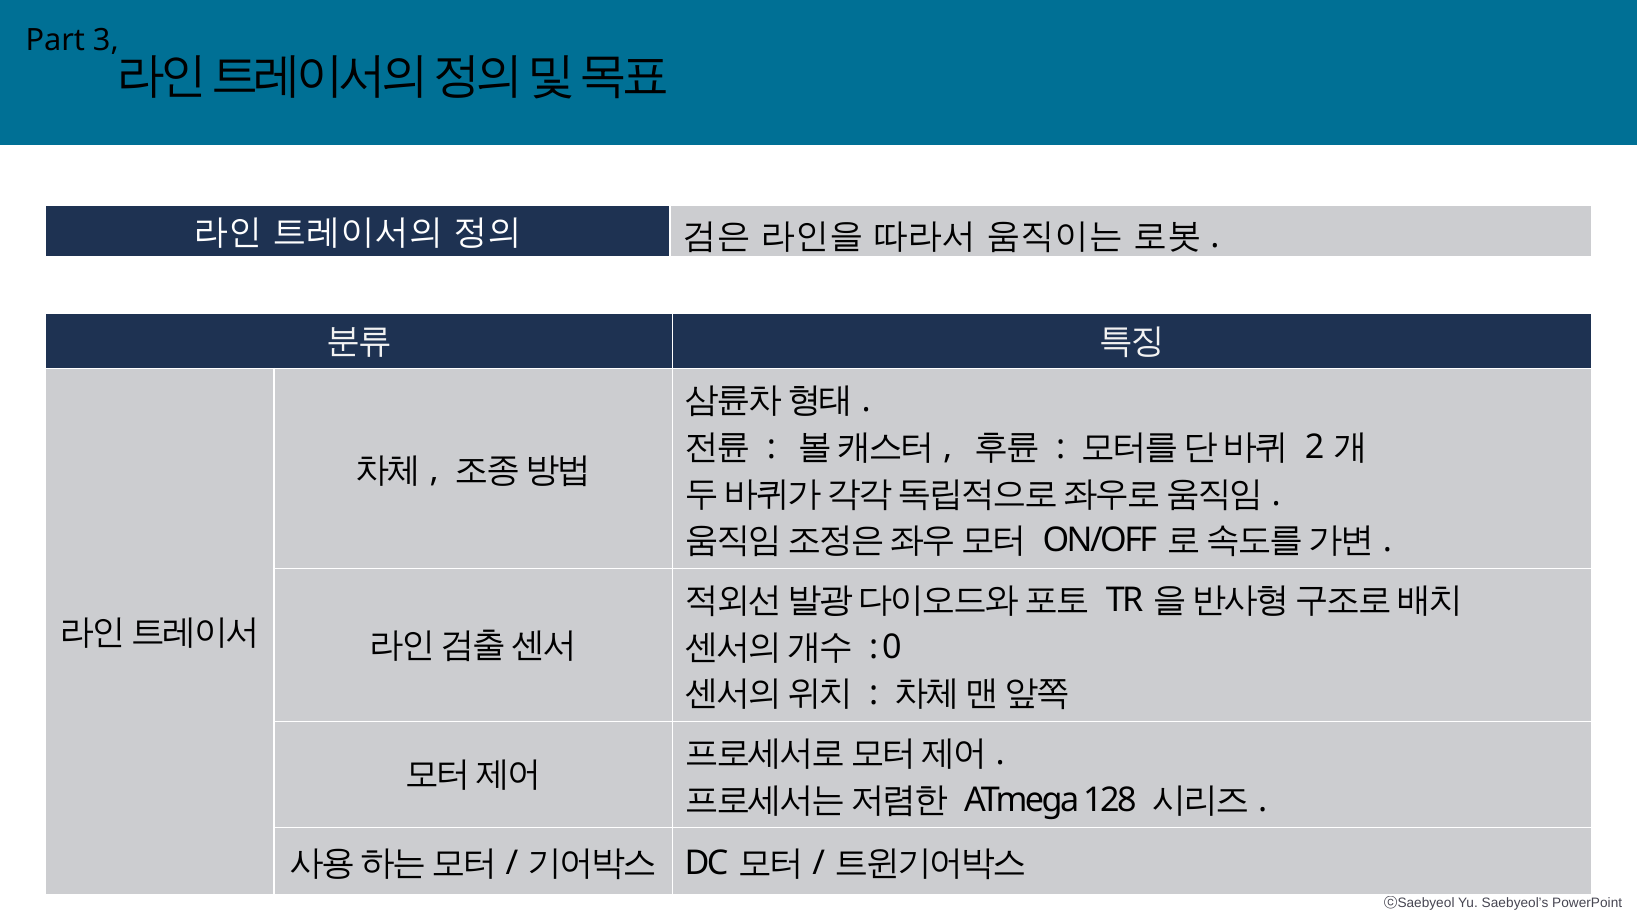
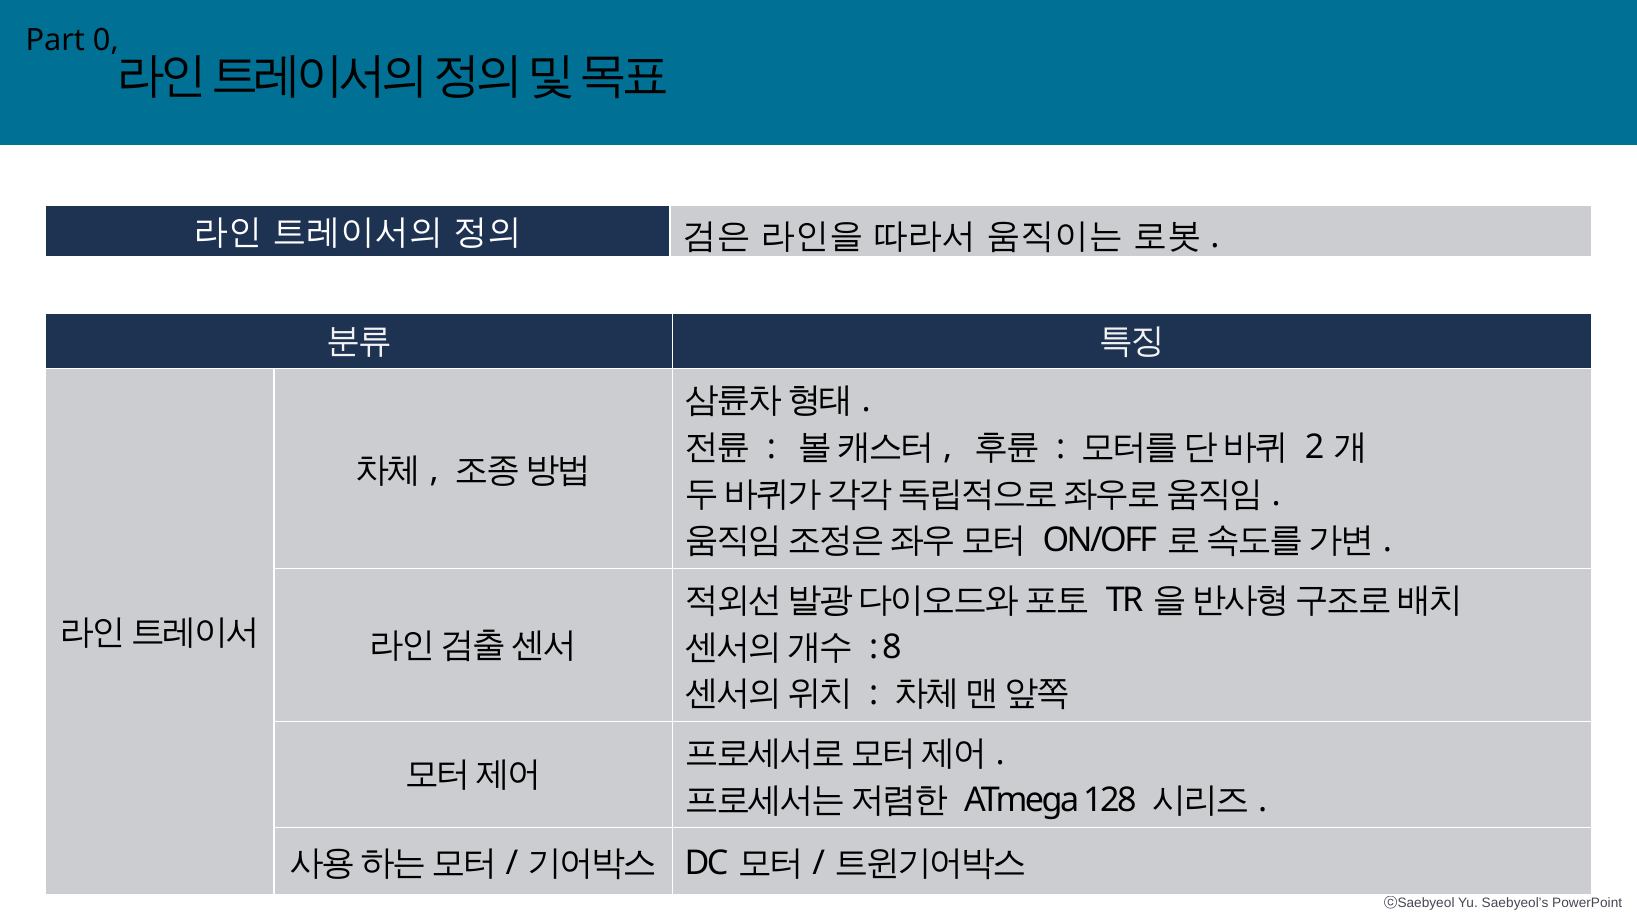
3: 3 -> 0 (106, 40)
0: 0 -> 8 (892, 647)
